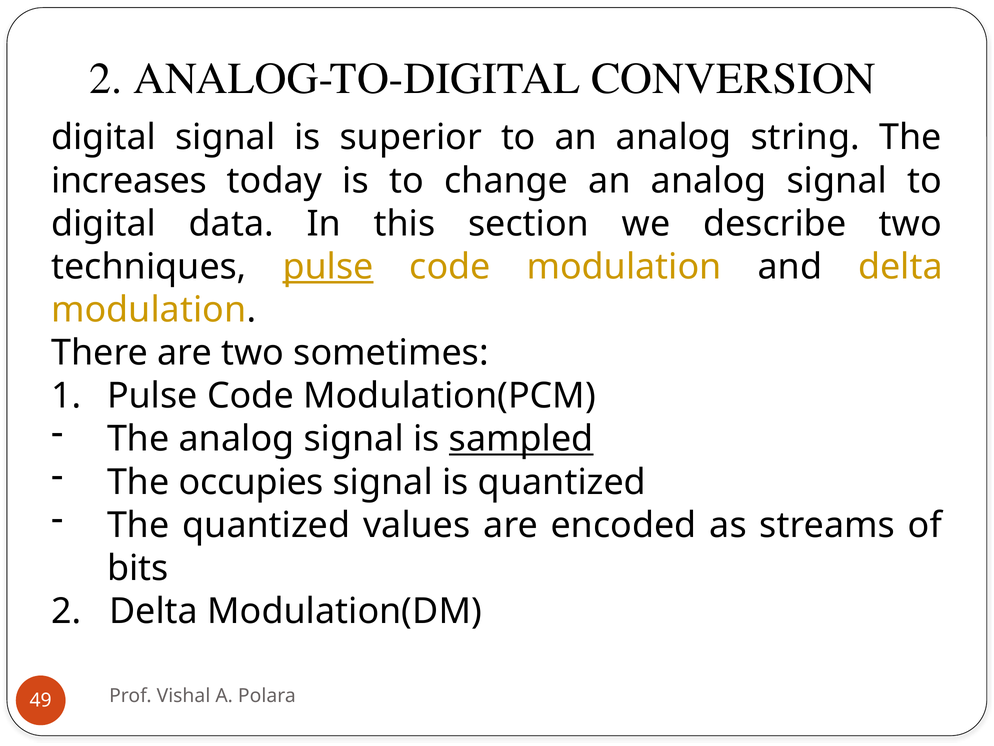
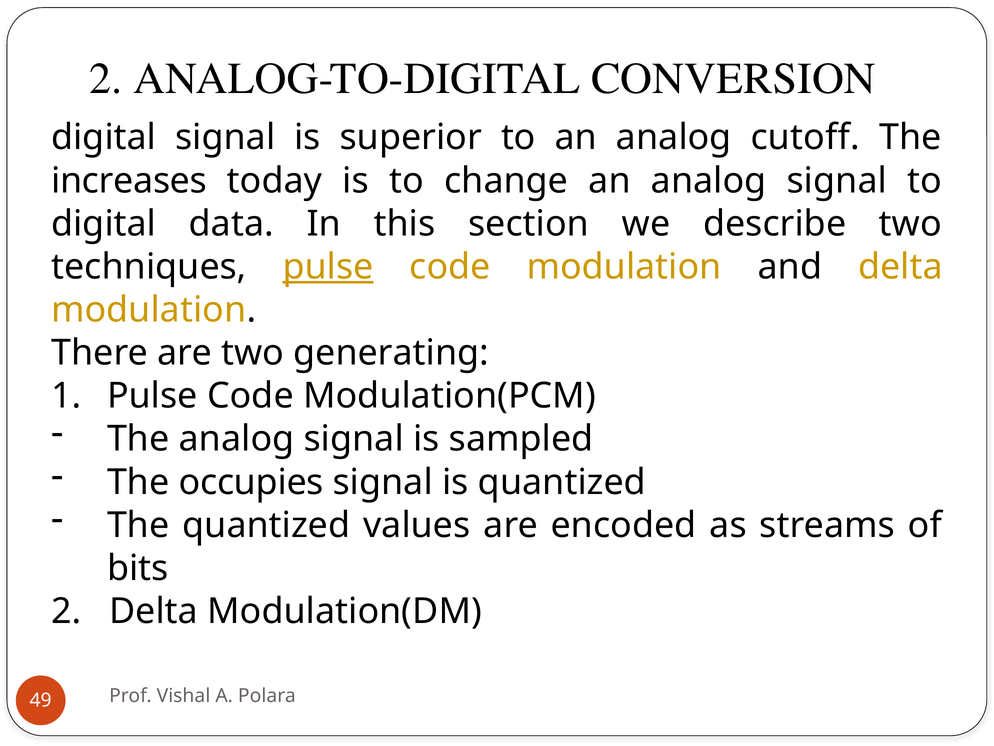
string: string -> cutoff (805, 137)
sometimes: sometimes -> generating (391, 353)
sampled underline: present -> none (521, 439)
